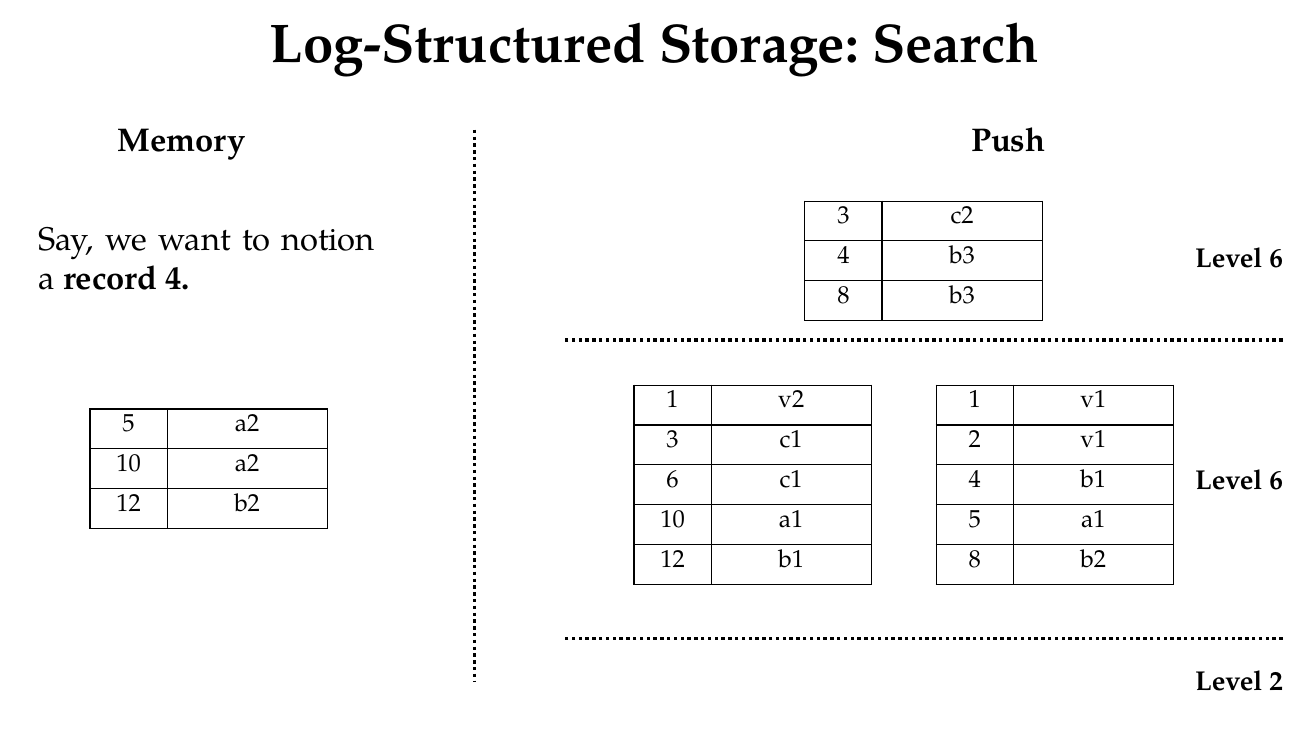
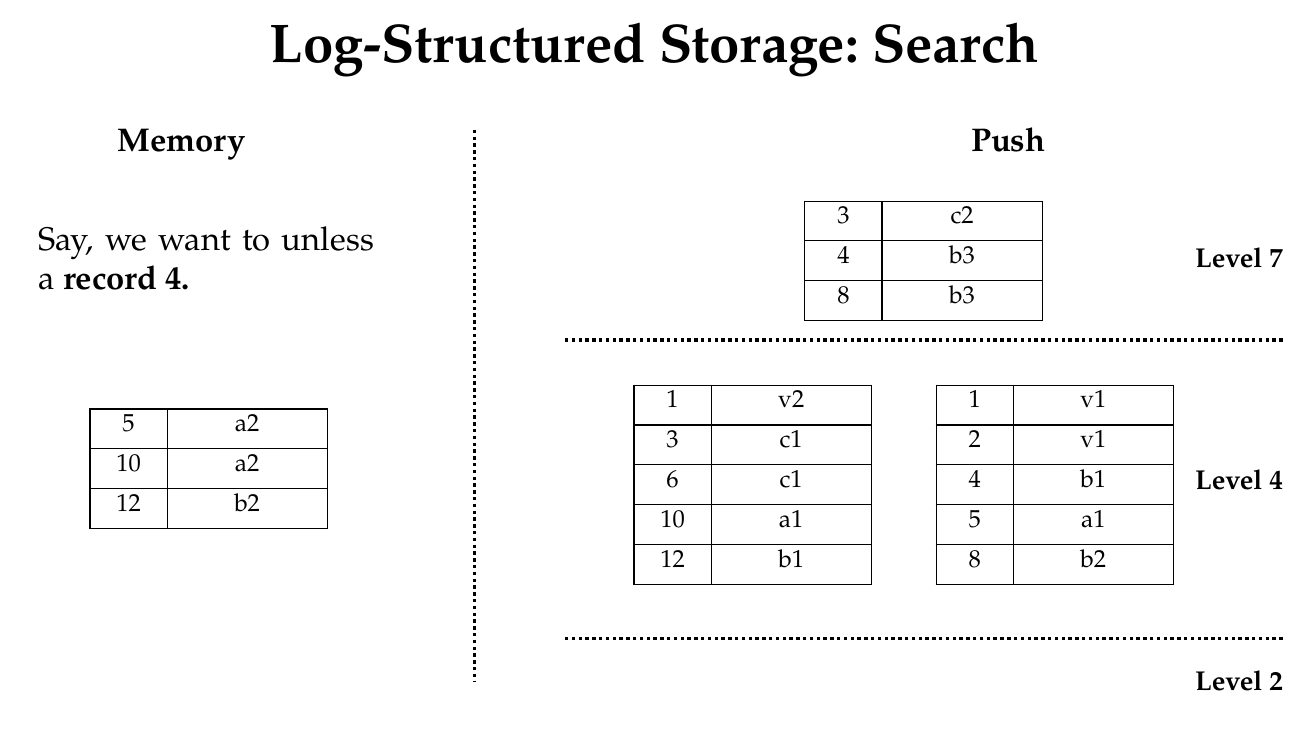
notion: notion -> unless (328, 239)
6: 6 -> 7 (1276, 258)
6: 6 -> 4 (1276, 481)
